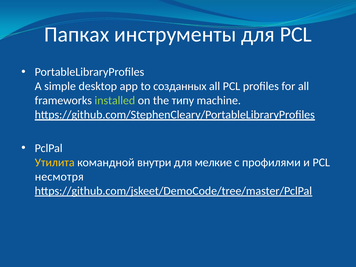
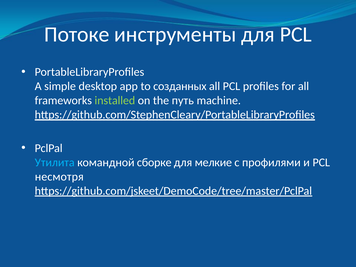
Папках: Папках -> Потоке (77, 34)
типу: типу -> путь (183, 101)
Утилита colour: yellow -> light blue (55, 162)
внутри: внутри -> сборке (154, 162)
